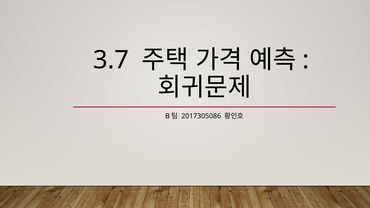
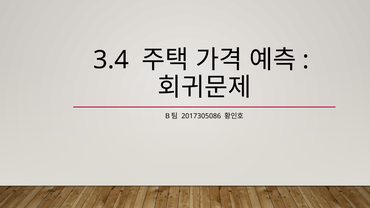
3.7: 3.7 -> 3.4 (111, 60)
